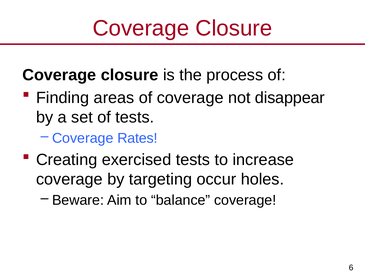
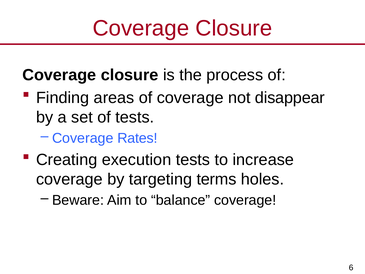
exercised: exercised -> execution (137, 160)
occur: occur -> terms (216, 179)
